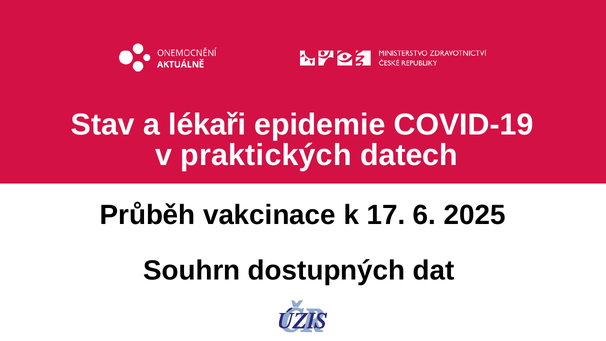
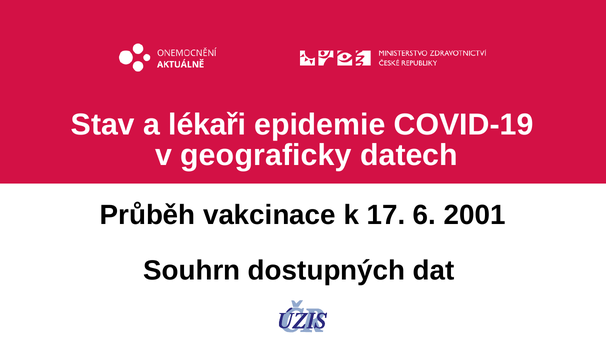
praktických: praktických -> geograficky (266, 155)
2025: 2025 -> 2001 (475, 215)
